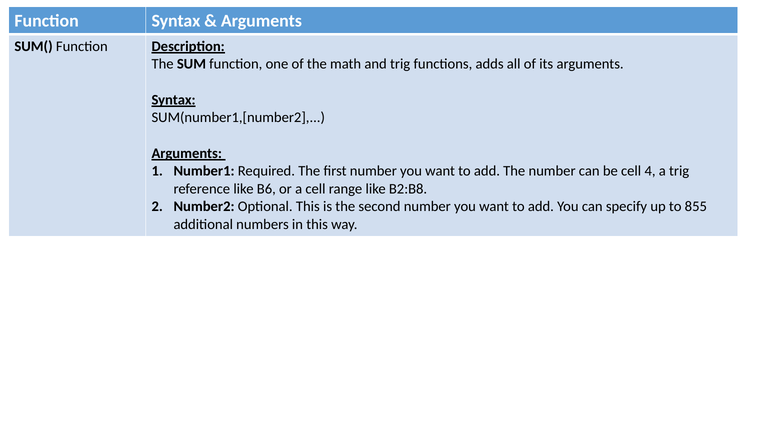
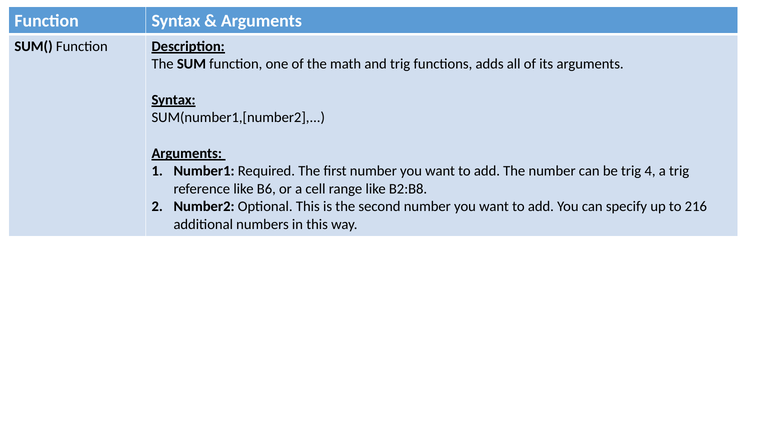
be cell: cell -> trig (631, 171)
855: 855 -> 216 (696, 207)
